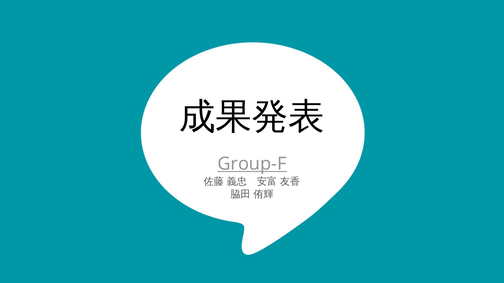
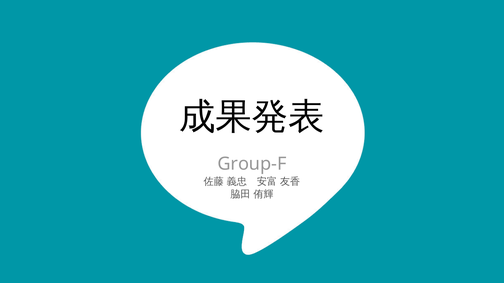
Group-F underline: present -> none (252, 164)
